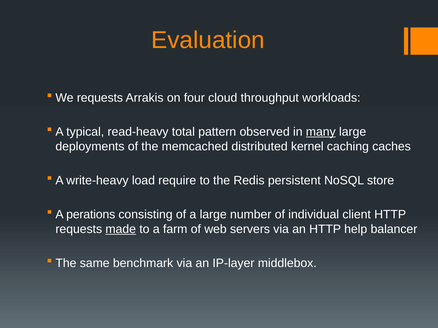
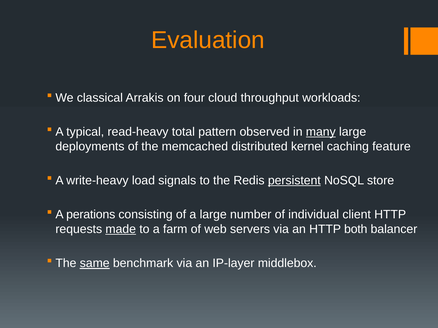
We requests: requests -> classical (100, 98)
caches: caches -> feature (391, 147)
require: require -> signals (177, 181)
persistent underline: none -> present (294, 181)
help: help -> both (356, 230)
same underline: none -> present (95, 264)
